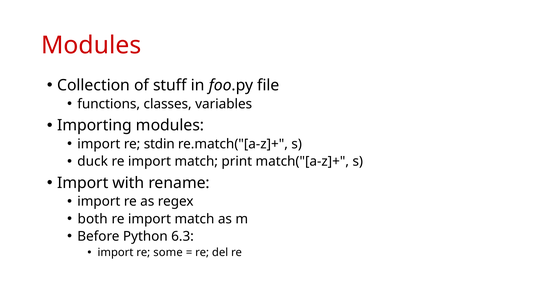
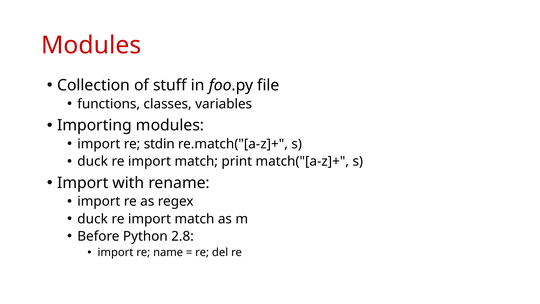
both: both -> duck (93, 219)
6.3: 6.3 -> 2.8 (183, 236)
some: some -> name (168, 252)
